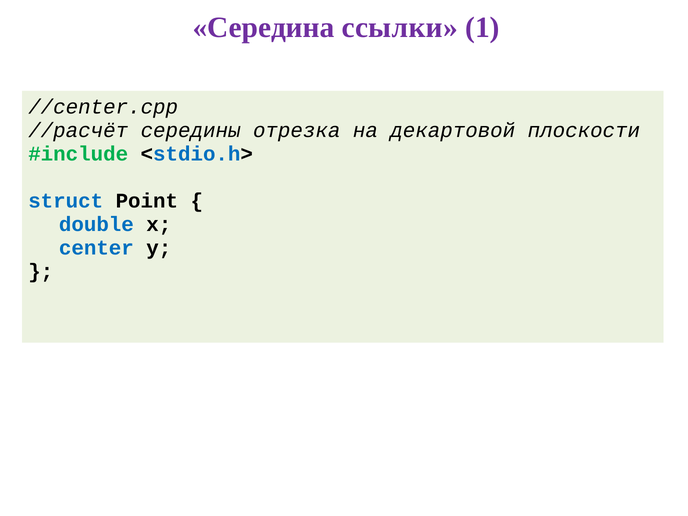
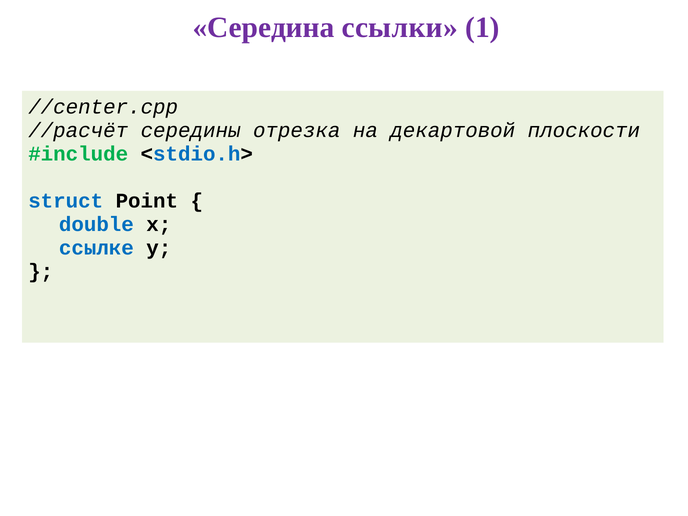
center: center -> ссылке (96, 248)
